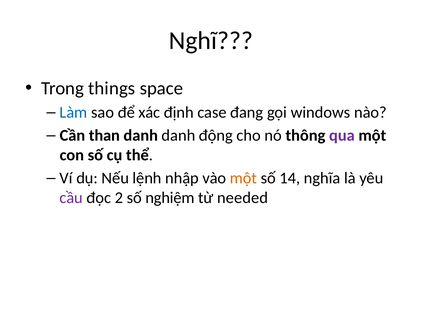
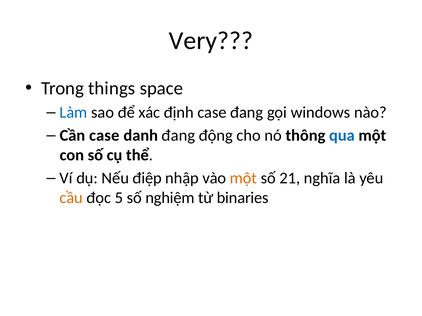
Nghĩ: Nghĩ -> Very (211, 41)
Cần than: than -> case (104, 136)
danh danh: danh -> đang (178, 136)
qua colour: purple -> blue (342, 136)
lệnh: lệnh -> điệp (147, 178)
14: 14 -> 21 (290, 178)
cầu colour: purple -> orange (71, 198)
2: 2 -> 5 (119, 198)
needed: needed -> binaries (243, 198)
